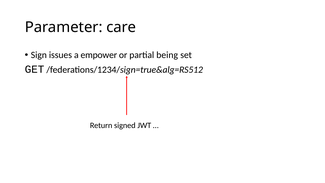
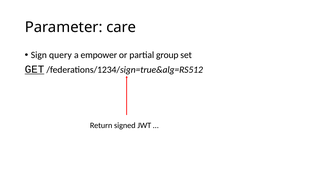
issues: issues -> query (60, 55)
being: being -> group (167, 55)
GET underline: none -> present (35, 69)
